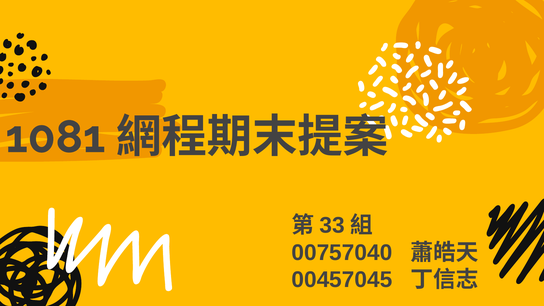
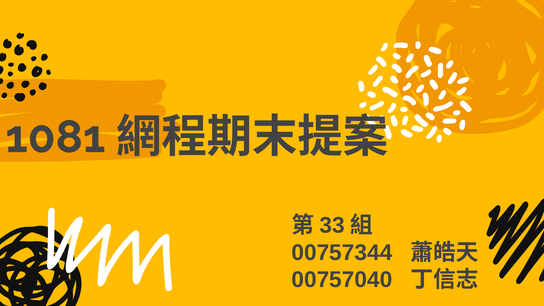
00757040: 00757040 -> 00757344 (342, 253)
00457045: 00457045 -> 00757040 (342, 280)
